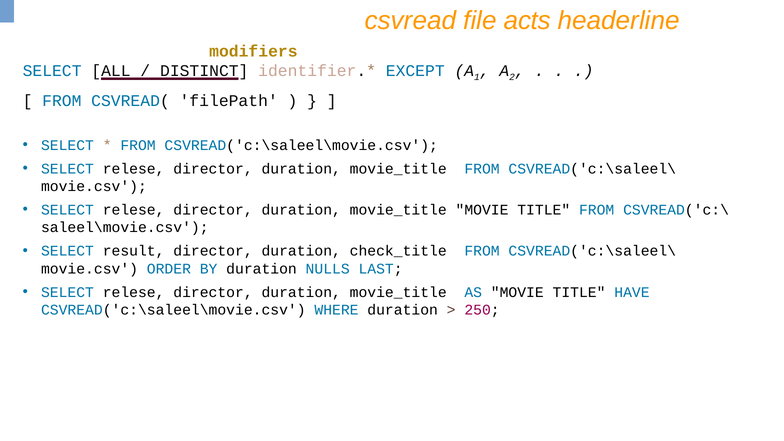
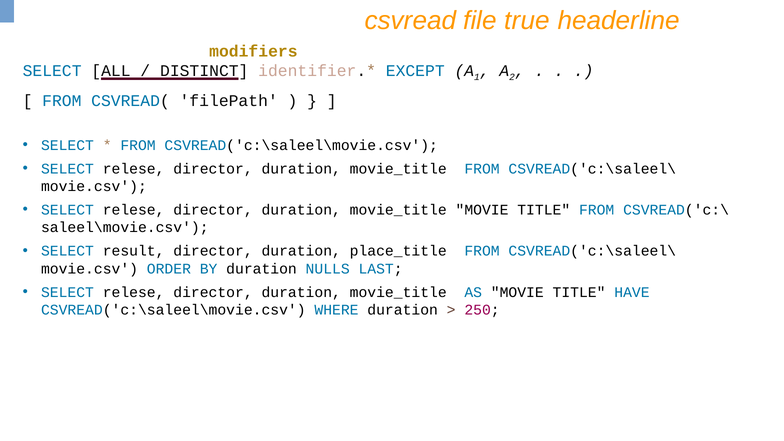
acts: acts -> true (527, 20)
check_title: check_title -> place_title (398, 251)
